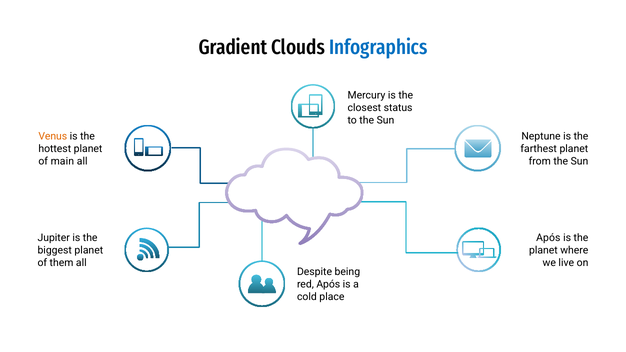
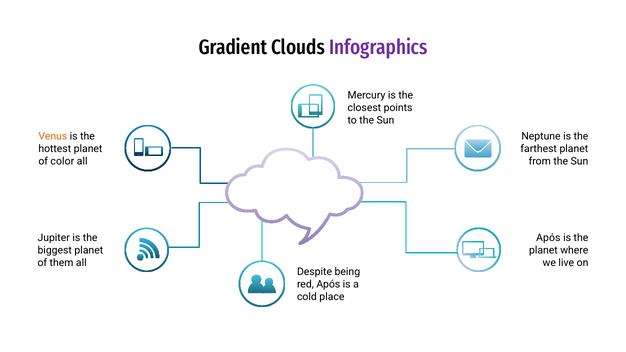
Infographics colour: blue -> purple (378, 48)
status: status -> points (398, 108)
main: main -> color (62, 162)
